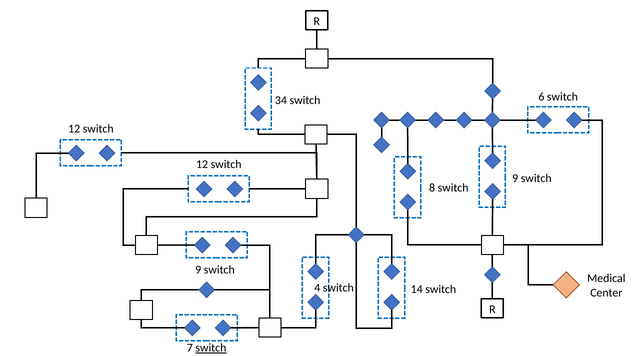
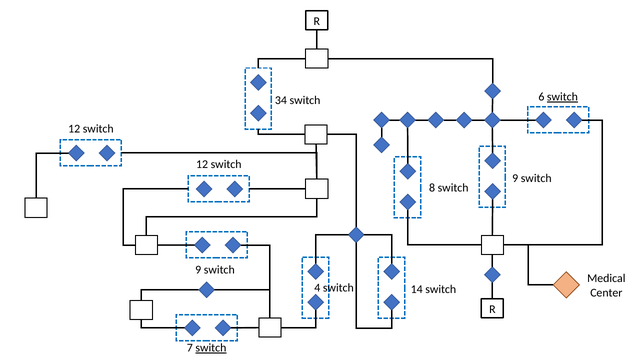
switch underline: none -> present (562, 97)
